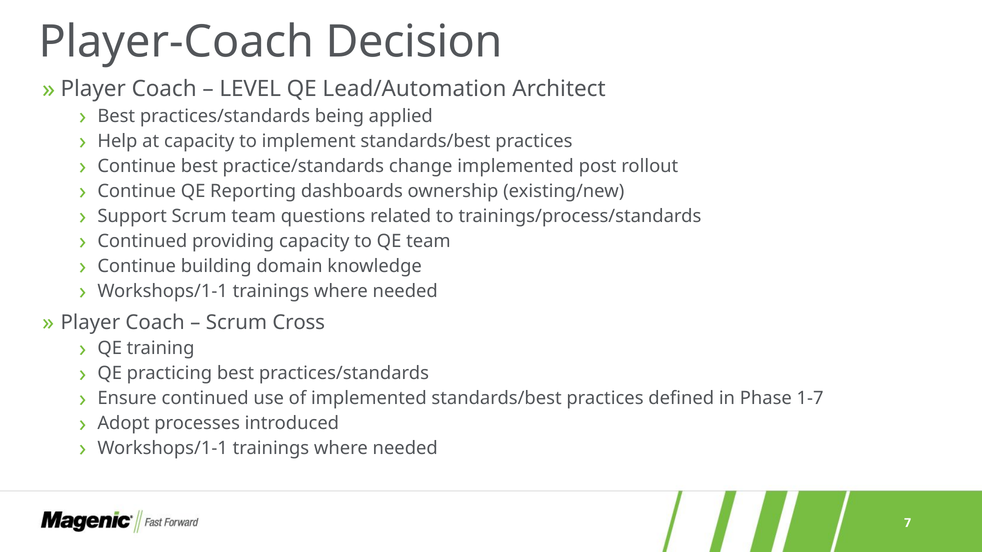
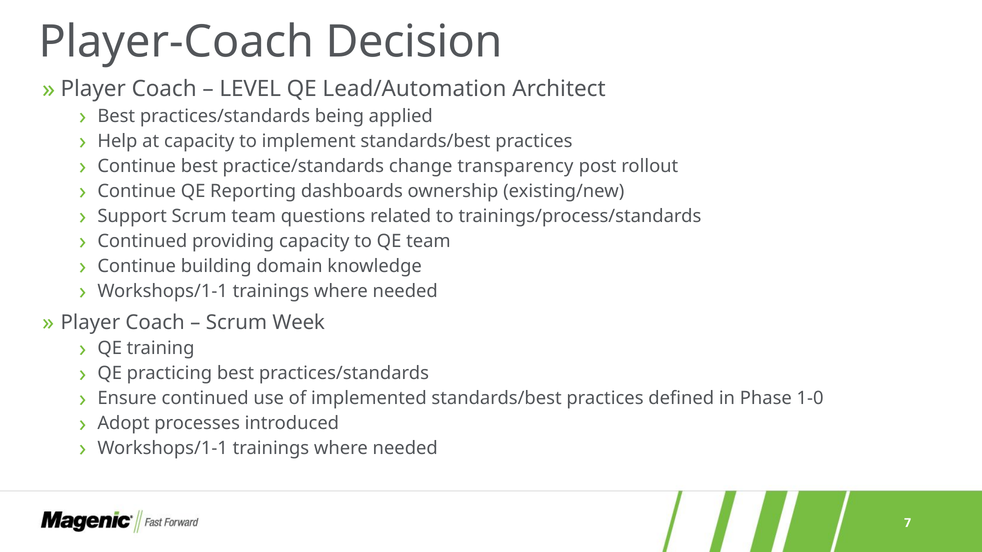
change implemented: implemented -> transparency (515, 166)
Cross: Cross -> Week (299, 322)
1-7: 1-7 -> 1-0 (810, 399)
